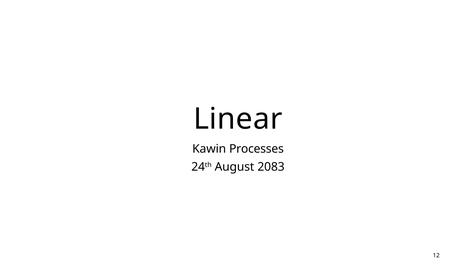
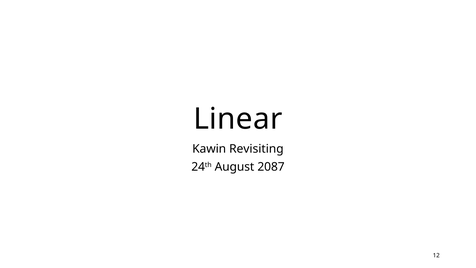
Processes: Processes -> Revisiting (256, 149)
2083: 2083 -> 2087 (271, 167)
